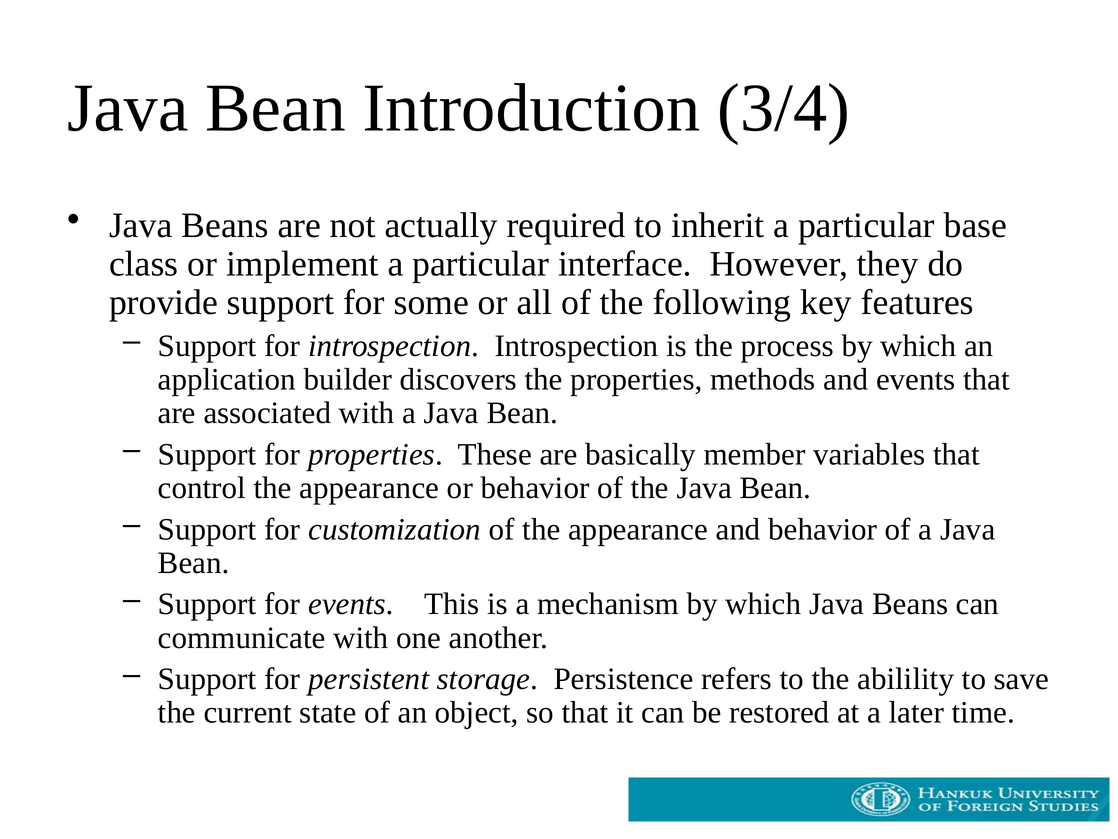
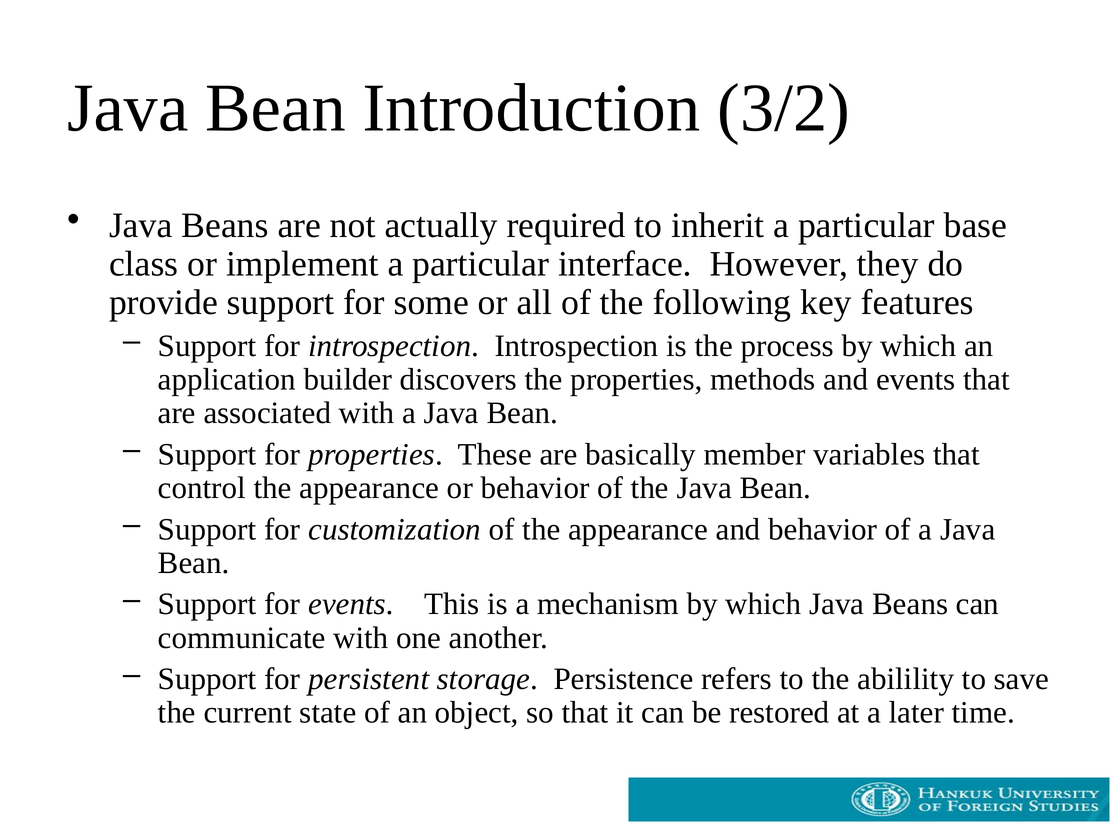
3/4: 3/4 -> 3/2 (784, 108)
